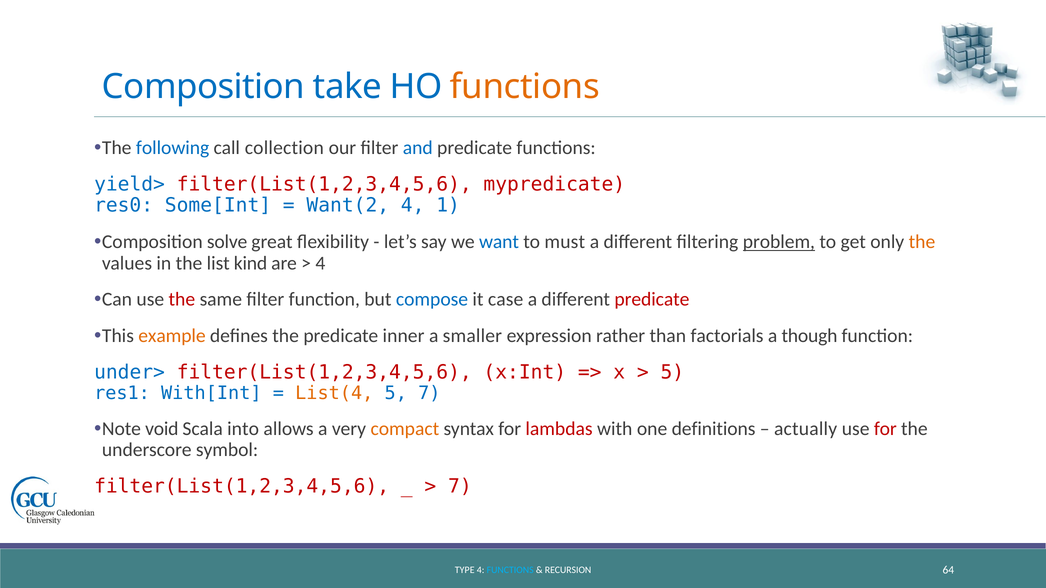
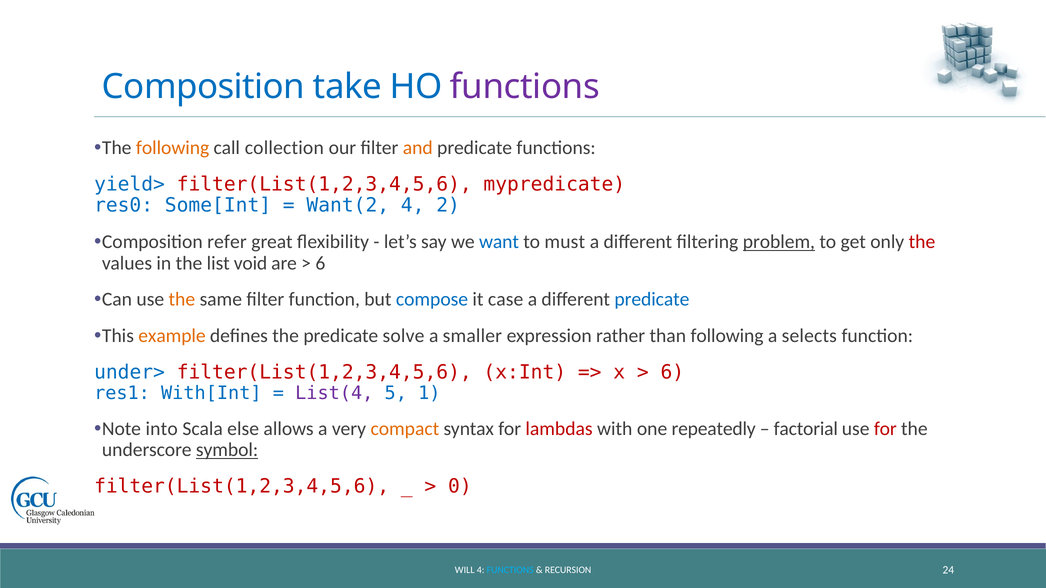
functions colour: orange -> purple (525, 87)
following colour: blue -> orange (173, 148)
and colour: blue -> orange (418, 148)
1: 1 -> 2 (448, 206)
solve: solve -> refer (227, 242)
the colour: orange -> red (922, 242)
kind: kind -> void (251, 263)
4: 4 -> 6 (320, 263)
the colour: red -> orange (182, 300)
predicate colour: red -> blue (652, 300)
inner: inner -> solve (403, 336)
than factorials: factorials -> following (727, 336)
though: though -> selects (809, 336)
5: 5 -> 6 (672, 373)
List(4 colour: orange -> purple (334, 393)
5 7: 7 -> 1 (429, 393)
void: void -> into (162, 429)
into: into -> else (243, 429)
definitions: definitions -> repeatedly (714, 429)
actually: actually -> factorial (806, 429)
symbol underline: none -> present (227, 450)
7: 7 -> 0 (460, 487)
TYPE: TYPE -> WILL (465, 570)
64: 64 -> 24 (948, 571)
